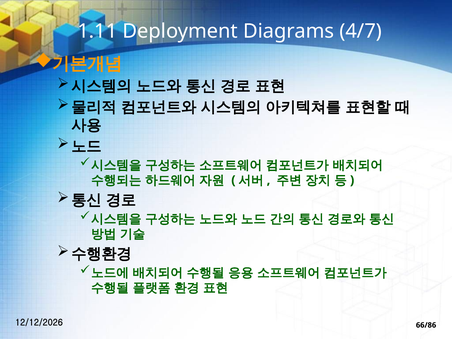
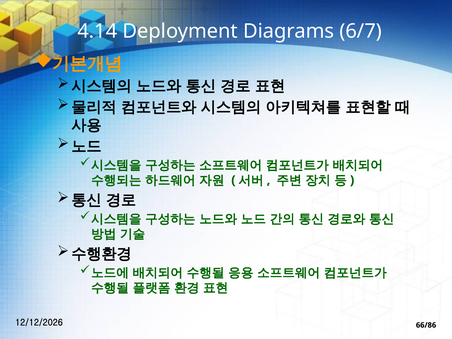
1.11: 1.11 -> 4.14 (97, 31)
4/7: 4/7 -> 6/7 (361, 31)
